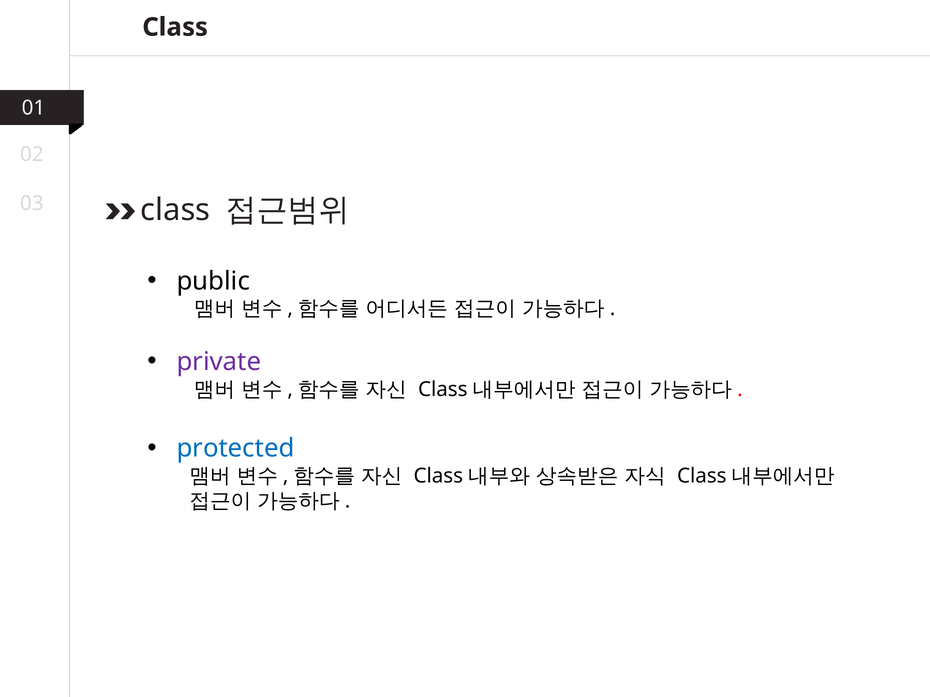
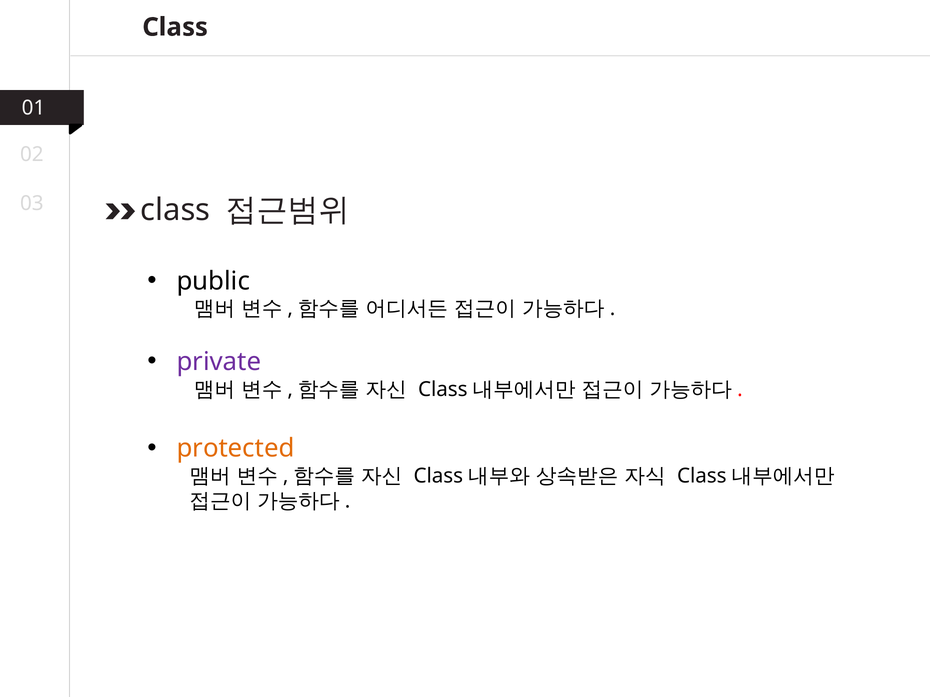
protected colour: blue -> orange (236, 449)
